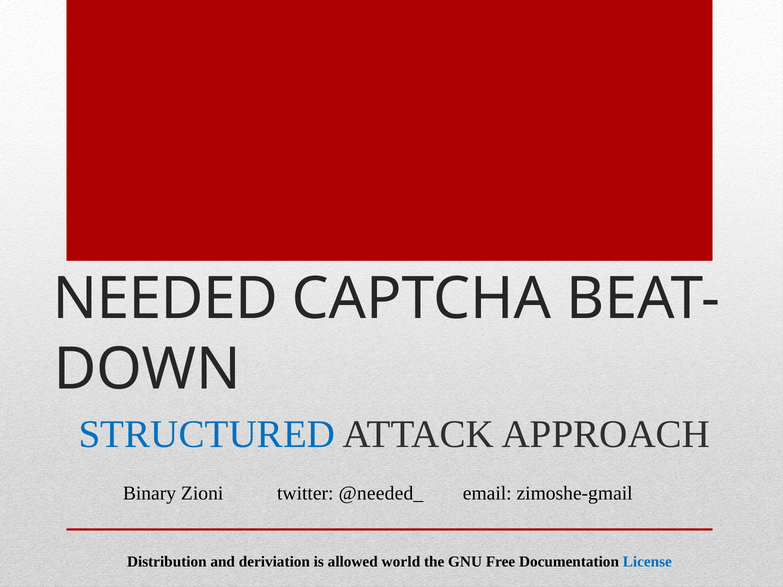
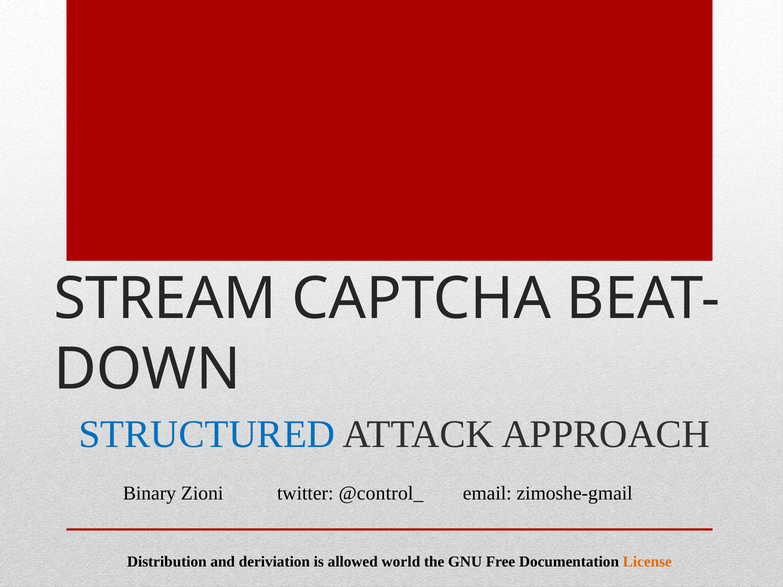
NEEDED: NEEDED -> STREAM (165, 299)
@needed_: @needed_ -> @control_ (381, 493)
License colour: blue -> orange (647, 562)
